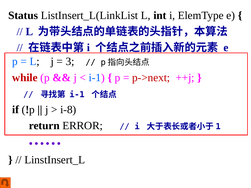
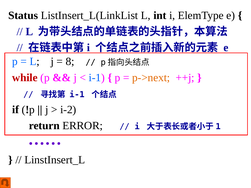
3: 3 -> 8 (70, 62)
p->next colour: red -> orange (151, 78)
i-8: i-8 -> i-2 (68, 110)
